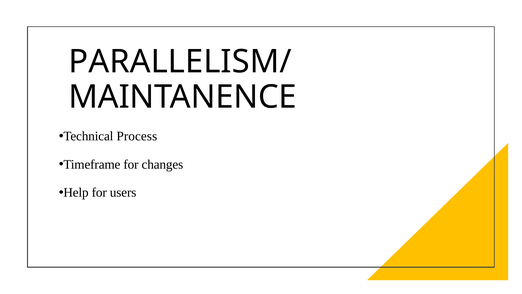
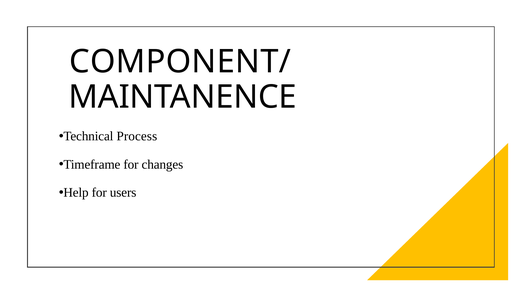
PARALLELISM/: PARALLELISM/ -> COMPONENT/ (180, 62)
